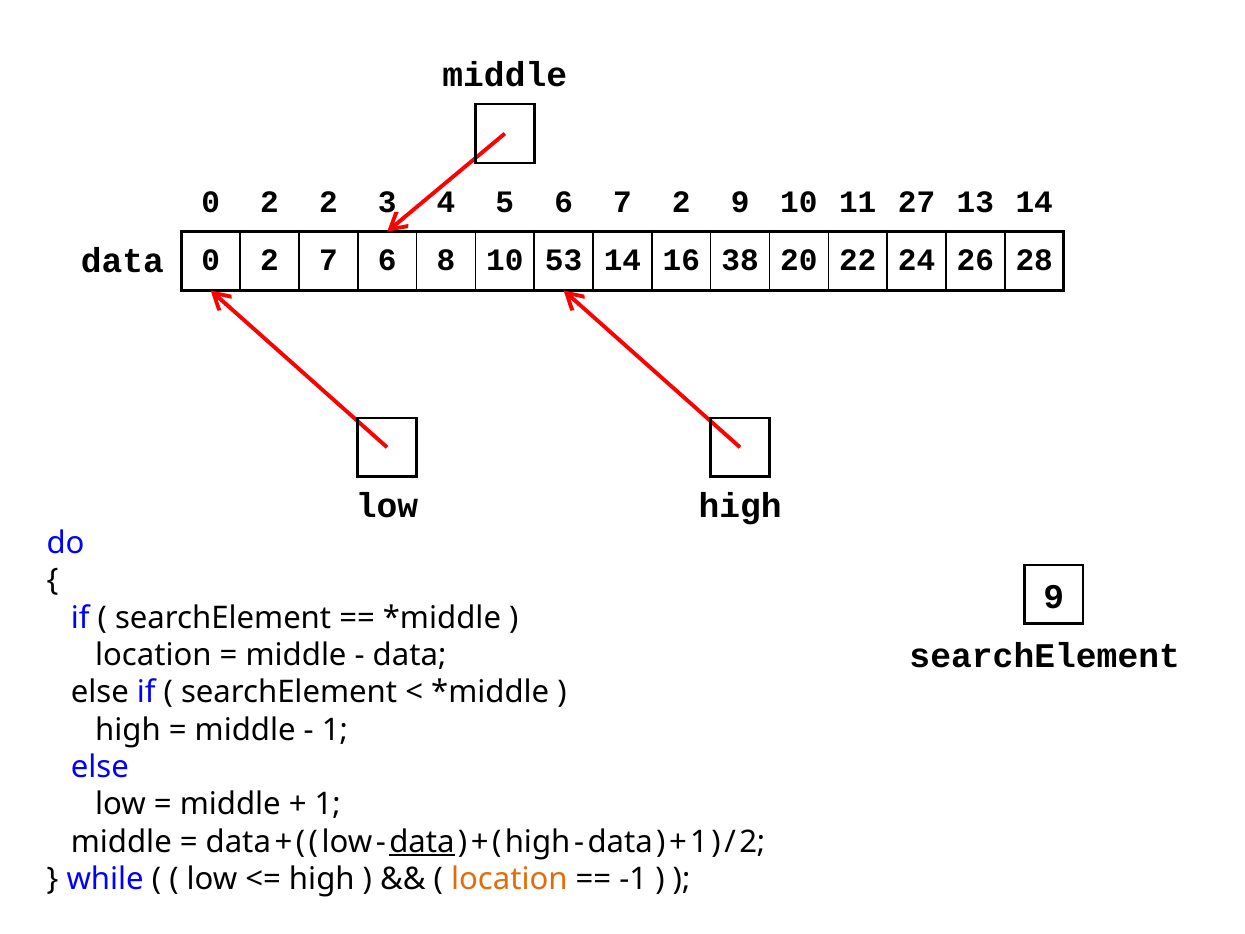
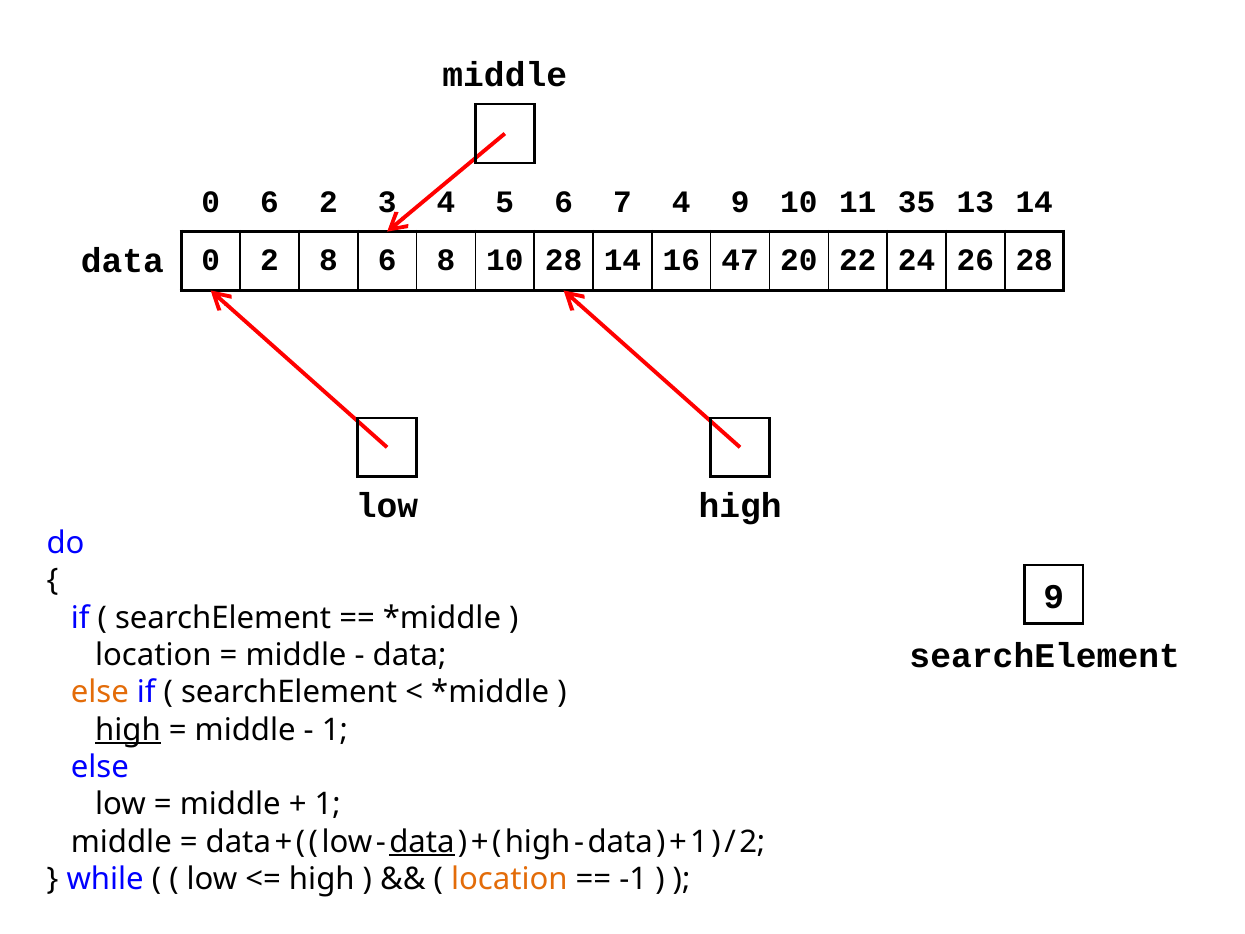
2: 2 -> 6 (270, 202)
7 2: 2 -> 4 (681, 202)
27: 27 -> 35 (917, 202)
2 7: 7 -> 8 (328, 261)
10 53: 53 -> 28 (564, 261)
38: 38 -> 47 (740, 261)
else colour: black -> orange (100, 692)
high underline: none -> present (128, 730)
